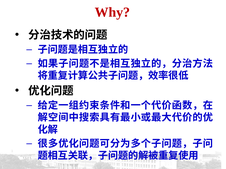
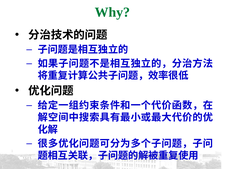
Why colour: red -> green (112, 12)
